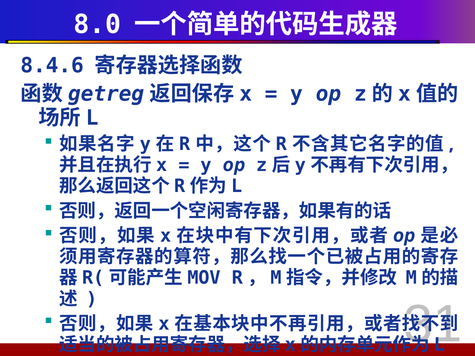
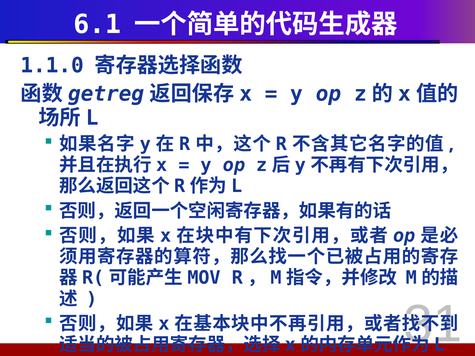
8.0: 8.0 -> 6.1 (97, 24)
8.4.6: 8.4.6 -> 1.1.0 (52, 66)
